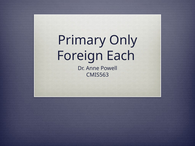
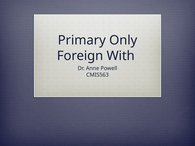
Each: Each -> With (121, 56)
